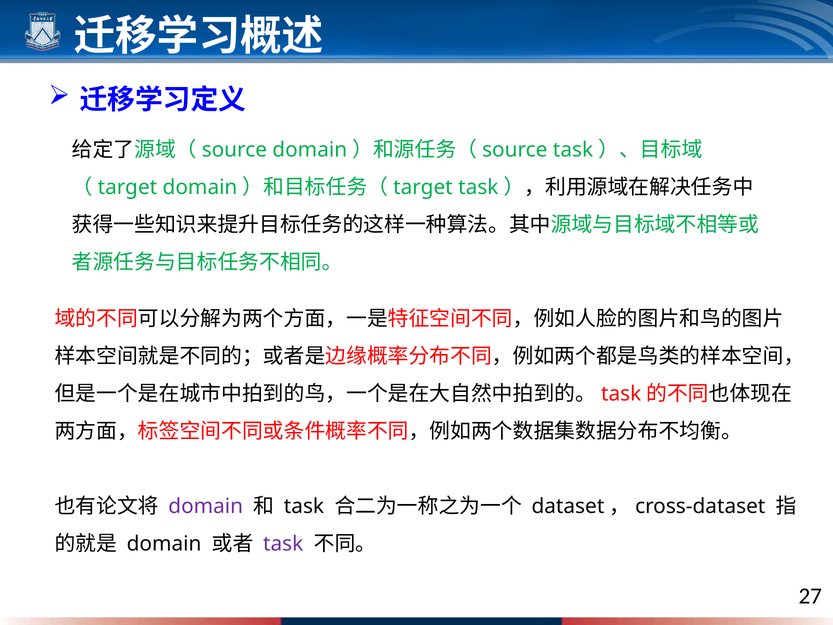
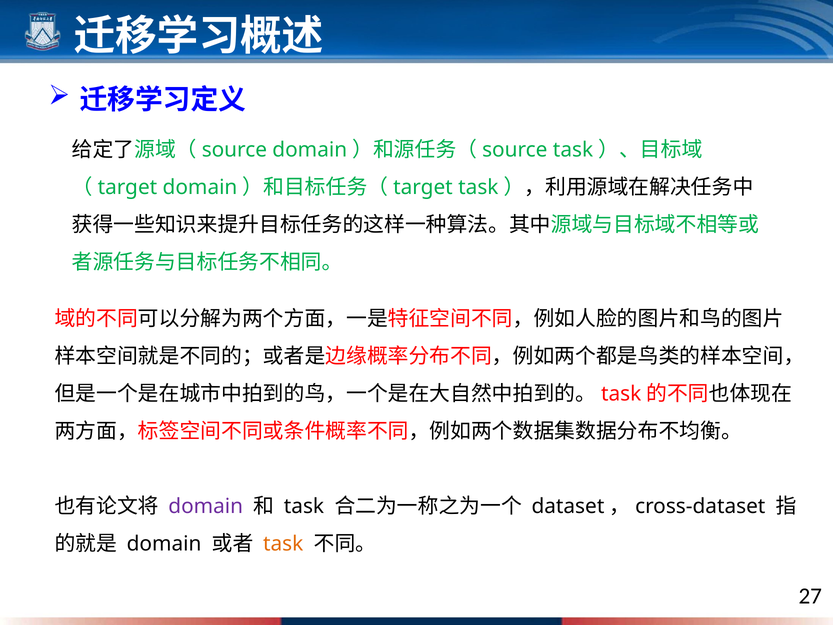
task colour: purple -> orange (283, 544)
